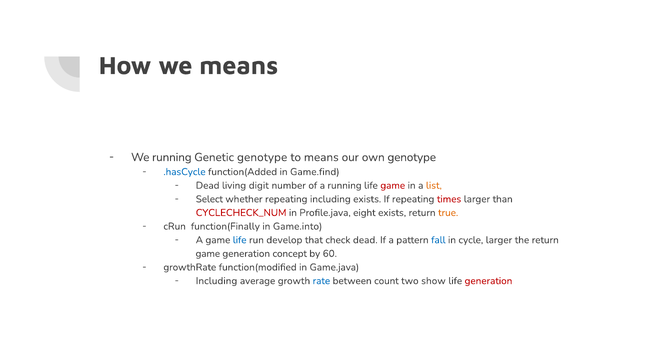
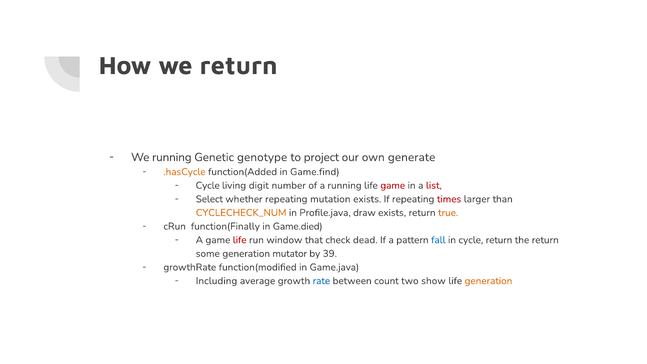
we means: means -> return (239, 66)
to means: means -> project (321, 157)
own genotype: genotype -> generate (412, 157)
.hasCycle colour: blue -> orange (185, 172)
Dead: Dead -> Cycle (208, 185)
list colour: orange -> red (434, 185)
repeating including: including -> mutation (330, 199)
CYCLECHECK_NUM colour: red -> orange (241, 213)
eight: eight -> draw (364, 213)
Game.into: Game.into -> Game.died (298, 226)
life colour: blue -> red (240, 240)
develop: develop -> window (284, 240)
cycle larger: larger -> return (499, 240)
game: game -> some (208, 254)
concept: concept -> mutator (290, 254)
60: 60 -> 39 (330, 254)
generation colour: red -> orange (488, 281)
